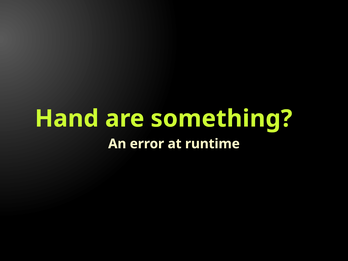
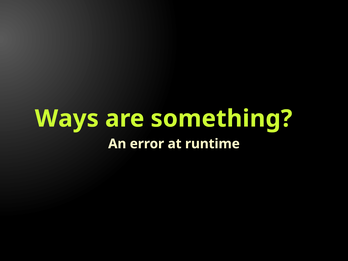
Hand: Hand -> Ways (67, 119)
